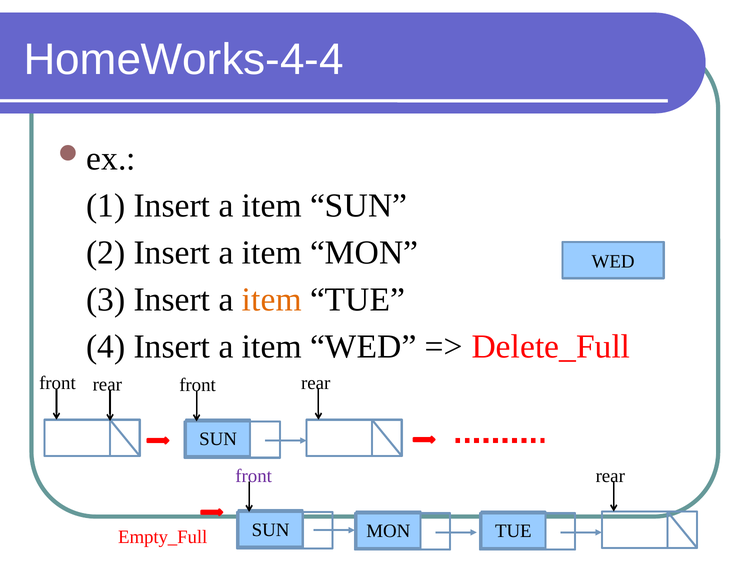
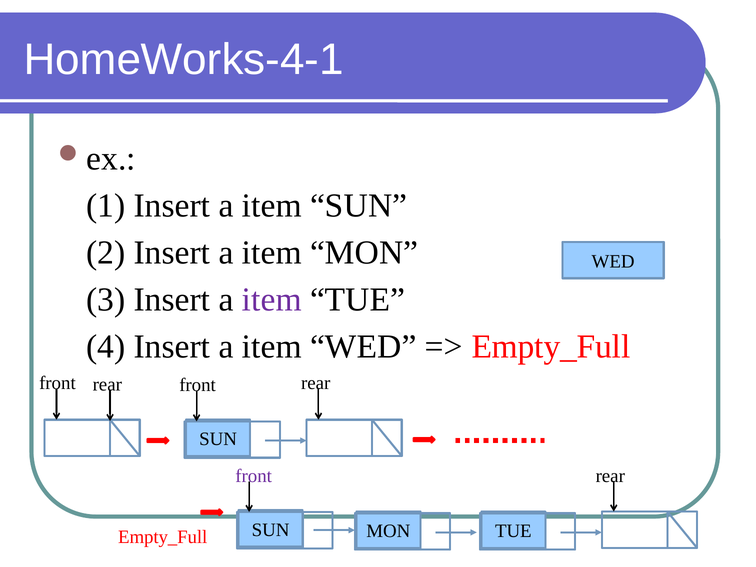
HomeWorks-4-4: HomeWorks-4-4 -> HomeWorks-4-1 (184, 60)
item colour: orange -> purple (272, 300)
Delete_Full: Delete_Full -> Empty_Full (551, 347)
